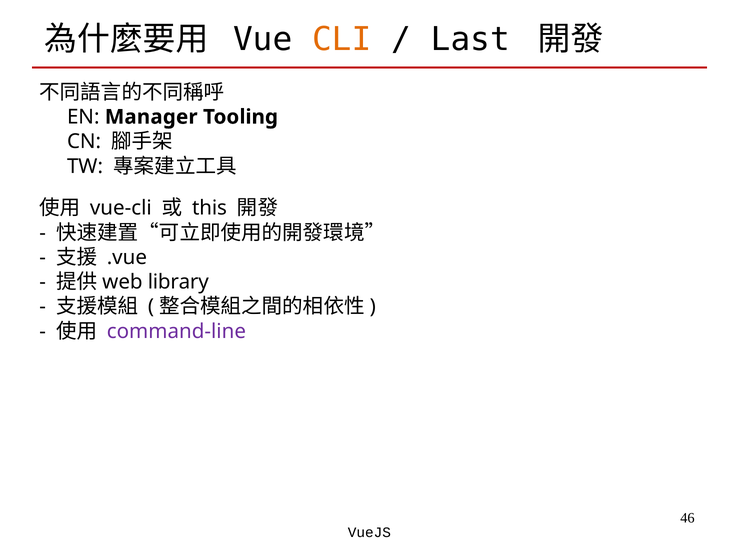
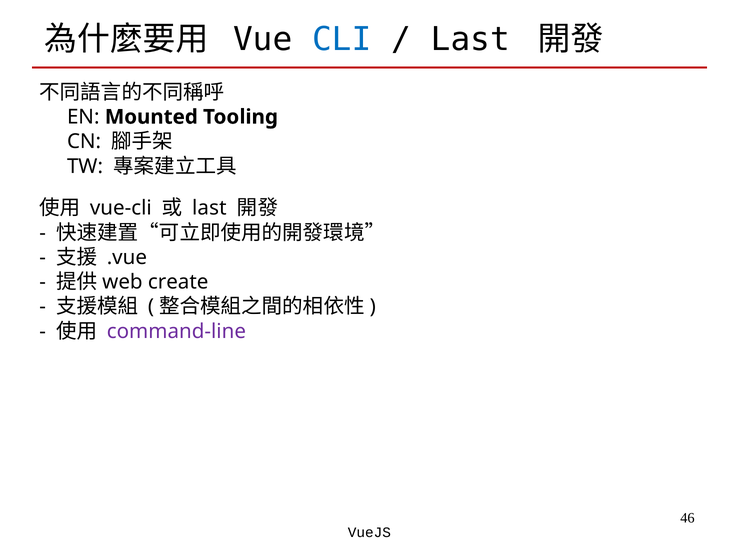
CLI colour: orange -> blue (342, 40)
Manager: Manager -> Mounted (151, 117)
this: this -> last (209, 208)
library: library -> create (178, 282)
